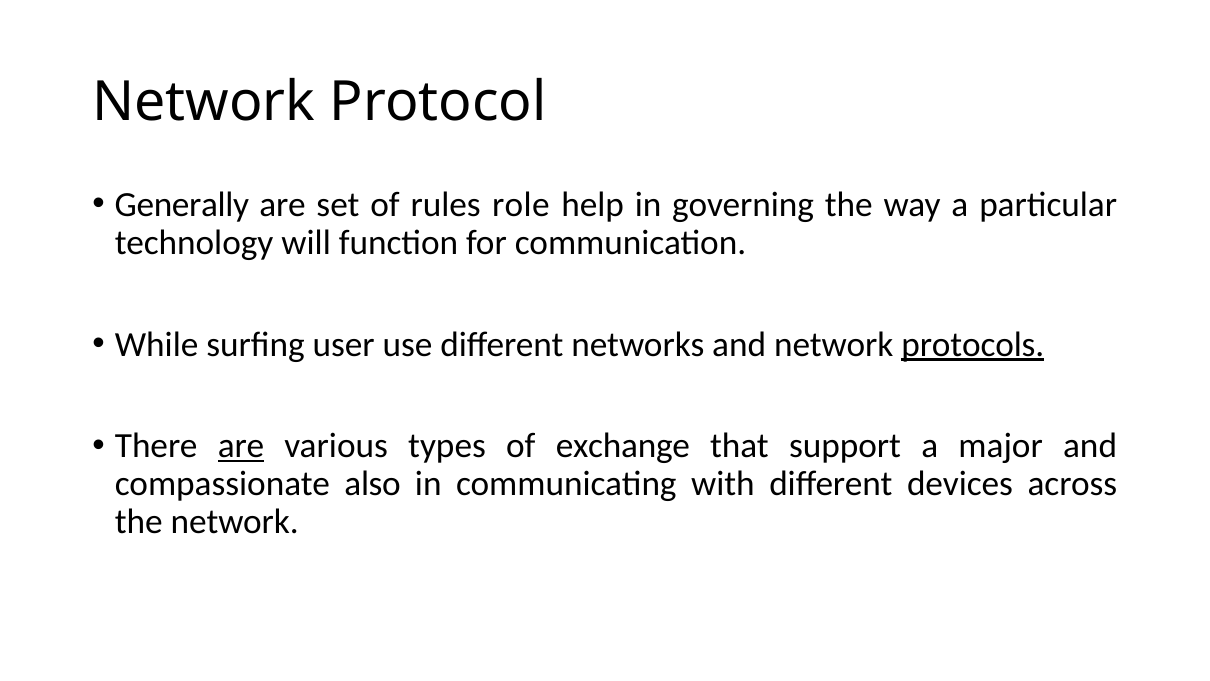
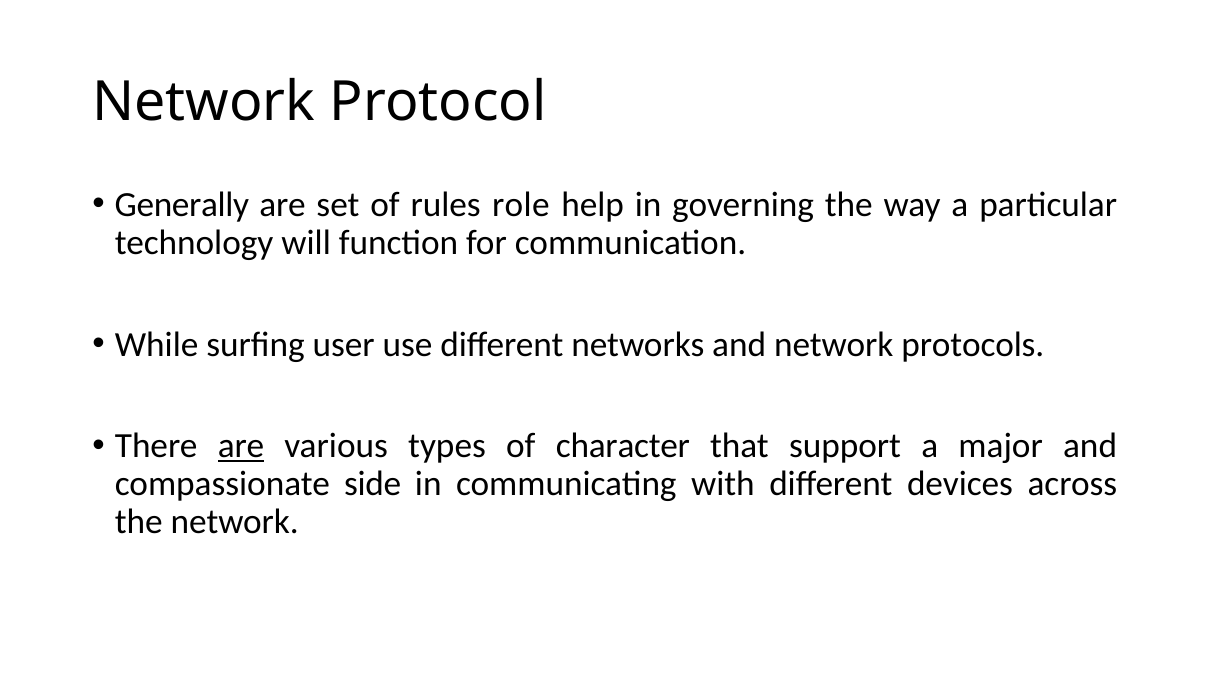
protocols underline: present -> none (973, 344)
exchange: exchange -> character (623, 446)
also: also -> side (373, 484)
